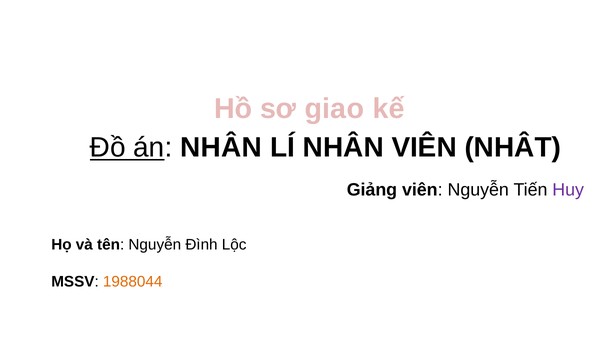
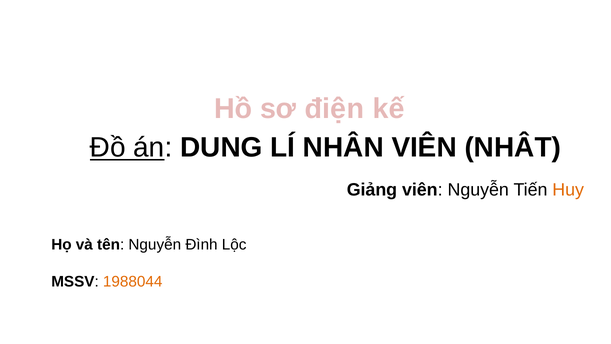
giao: giao -> điện (334, 109)
án NHÂN: NHÂN -> DUNG (221, 147)
Huy colour: purple -> orange (568, 190)
